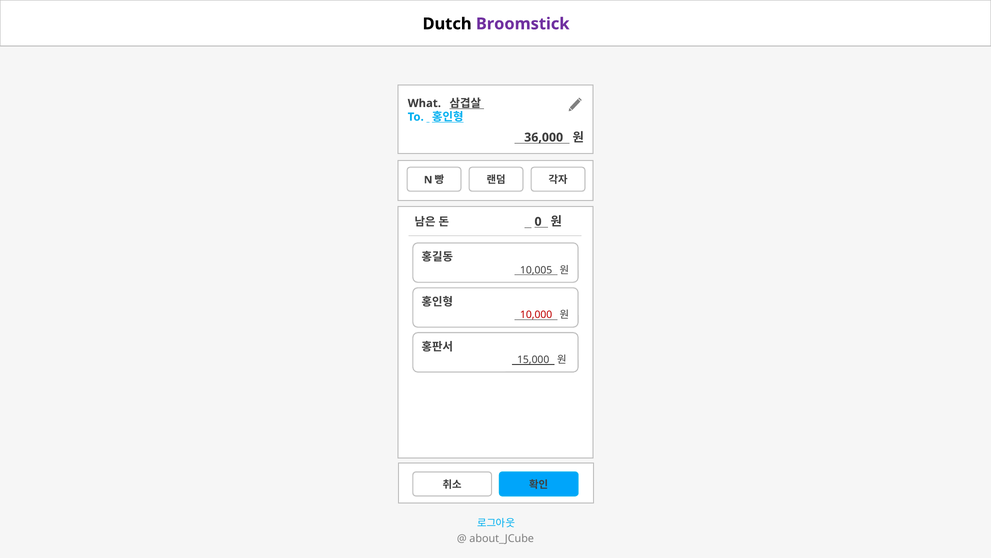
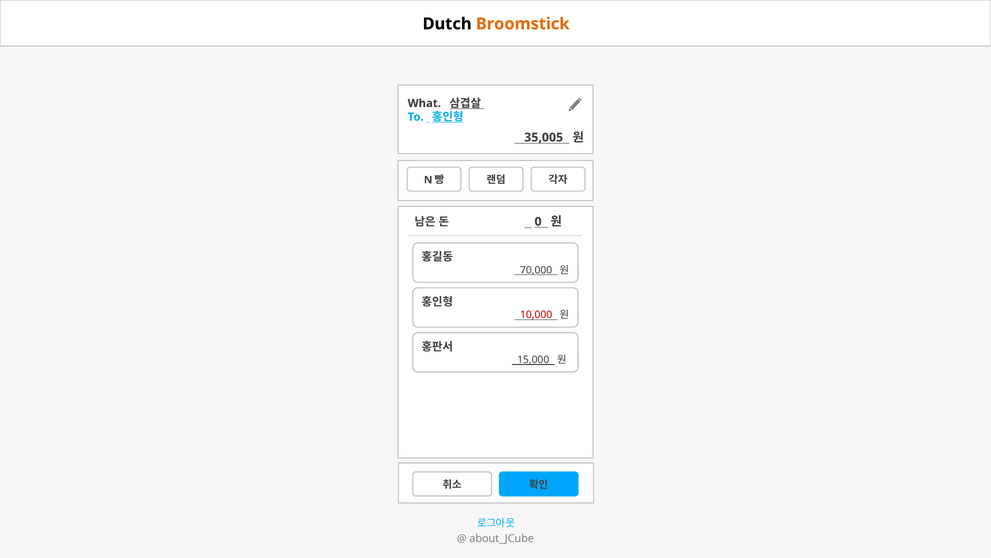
Broomstick colour: purple -> orange (523, 24)
36,000: 36,000 -> 35,005 (544, 137)
10,005: 10,005 -> 70,000 (536, 270)
